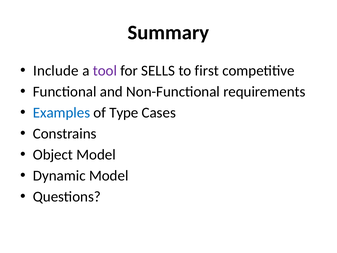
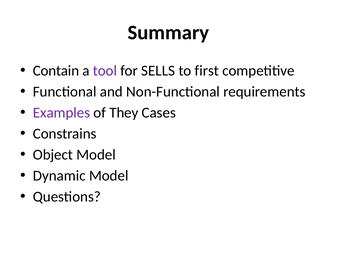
Include: Include -> Contain (56, 71)
Examples colour: blue -> purple (62, 113)
Type: Type -> They (124, 113)
